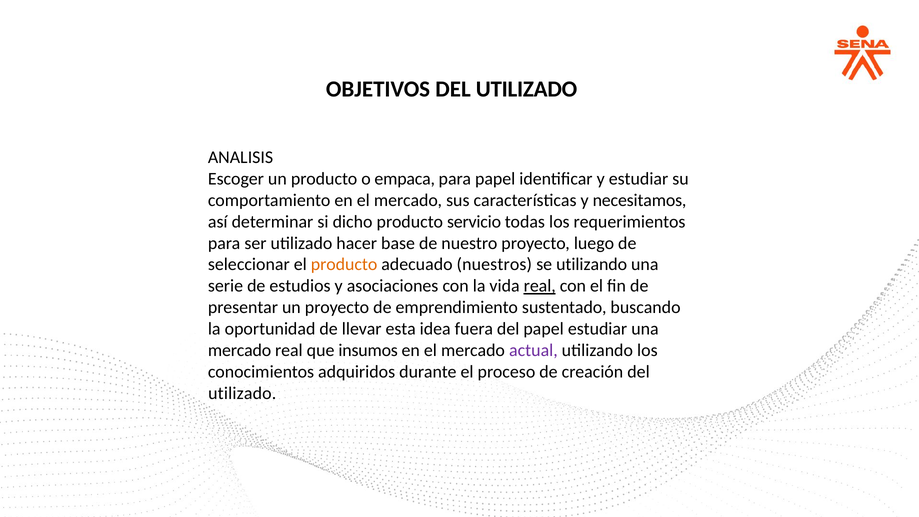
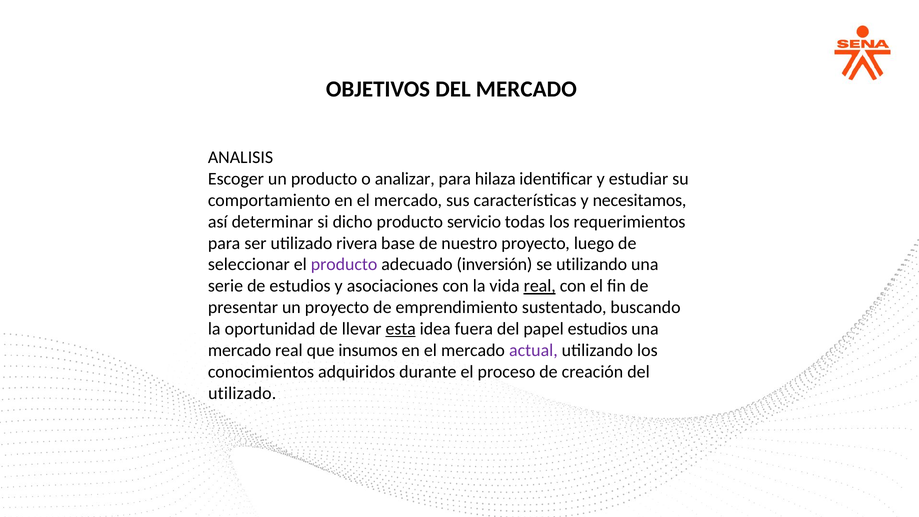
OBJETIVOS DEL UTILIZADO: UTILIZADO -> MERCADO (526, 89)
empaca: empaca -> analizar (405, 179)
para papel: papel -> hilaza (495, 179)
hacer: hacer -> rivera (357, 243)
producto colour: orange -> purple (344, 265)
nuestros: nuestros -> inversión (494, 265)
esta underline: none -> present (401, 329)
papel estudiar: estudiar -> estudios (598, 329)
